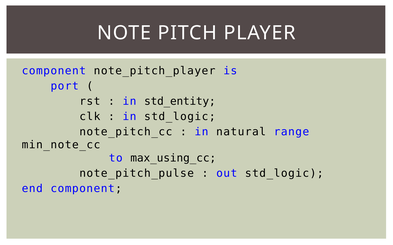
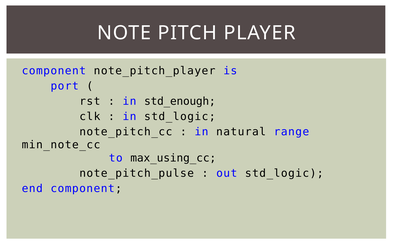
std_entity: std_entity -> std_enough (180, 101)
